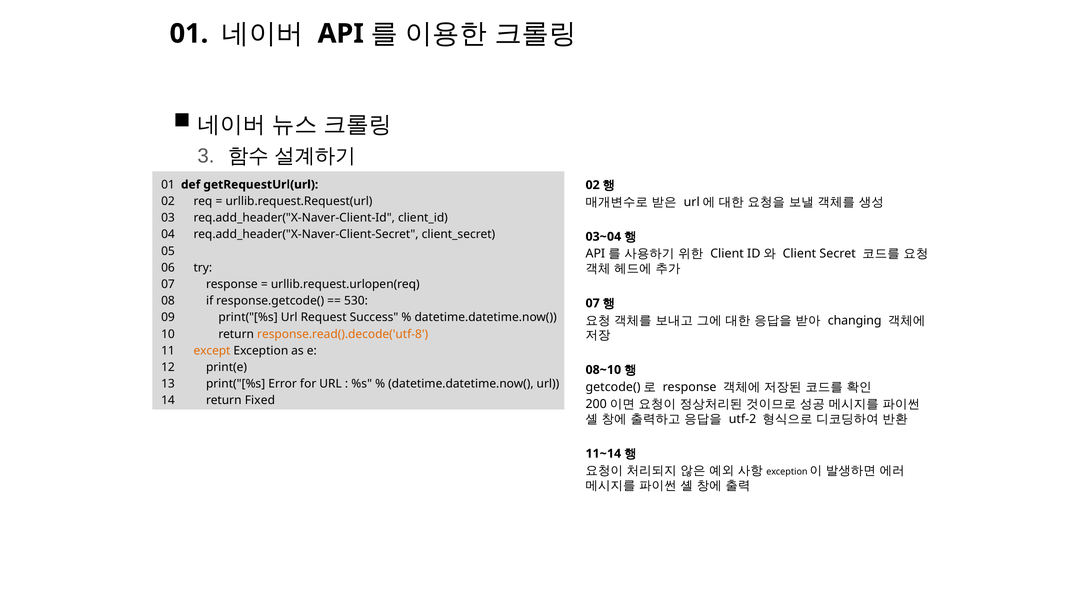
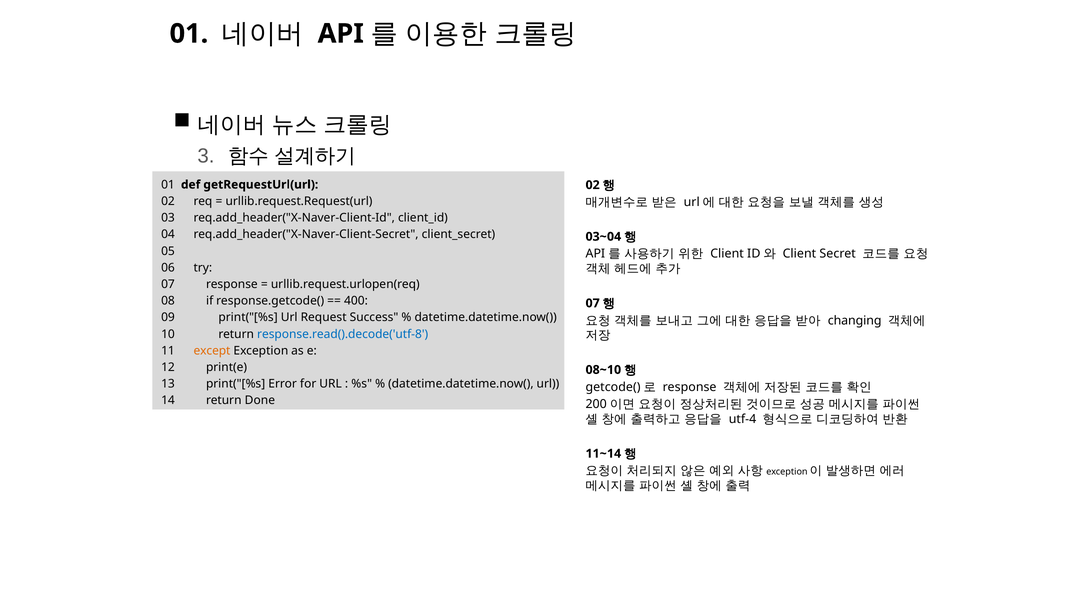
530: 530 -> 400 (356, 301)
response.read().decode('utf-8 colour: orange -> blue (343, 334)
Fixed: Fixed -> Done (260, 401)
utf-2: utf-2 -> utf-4 (743, 419)
